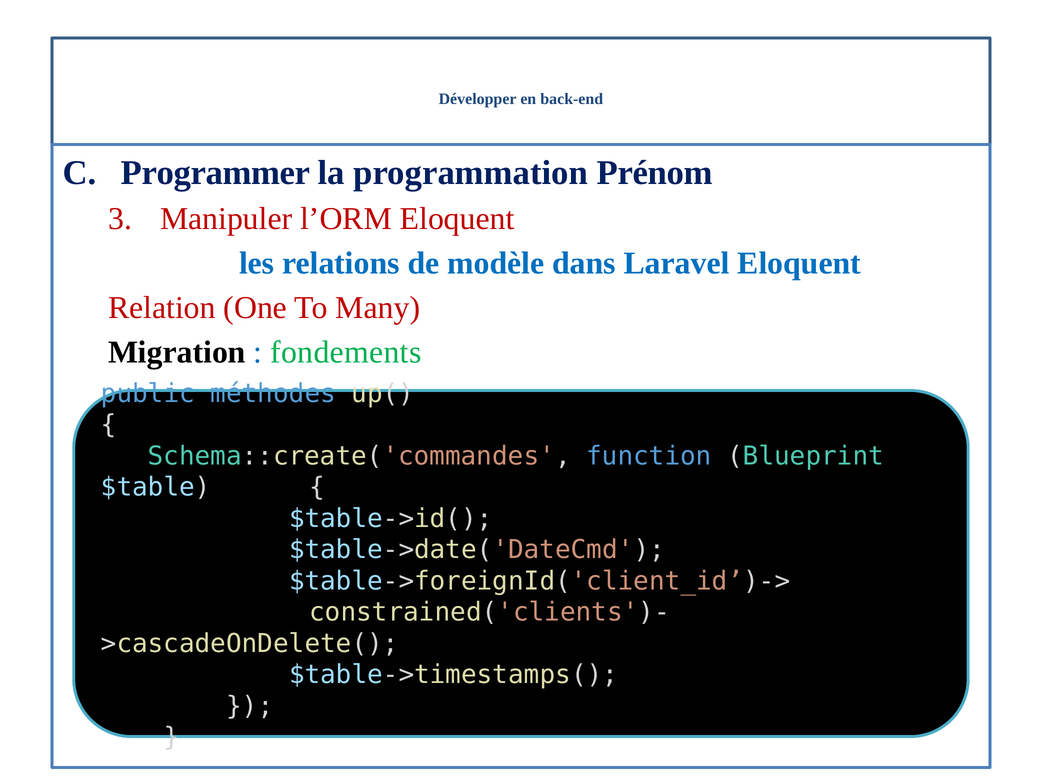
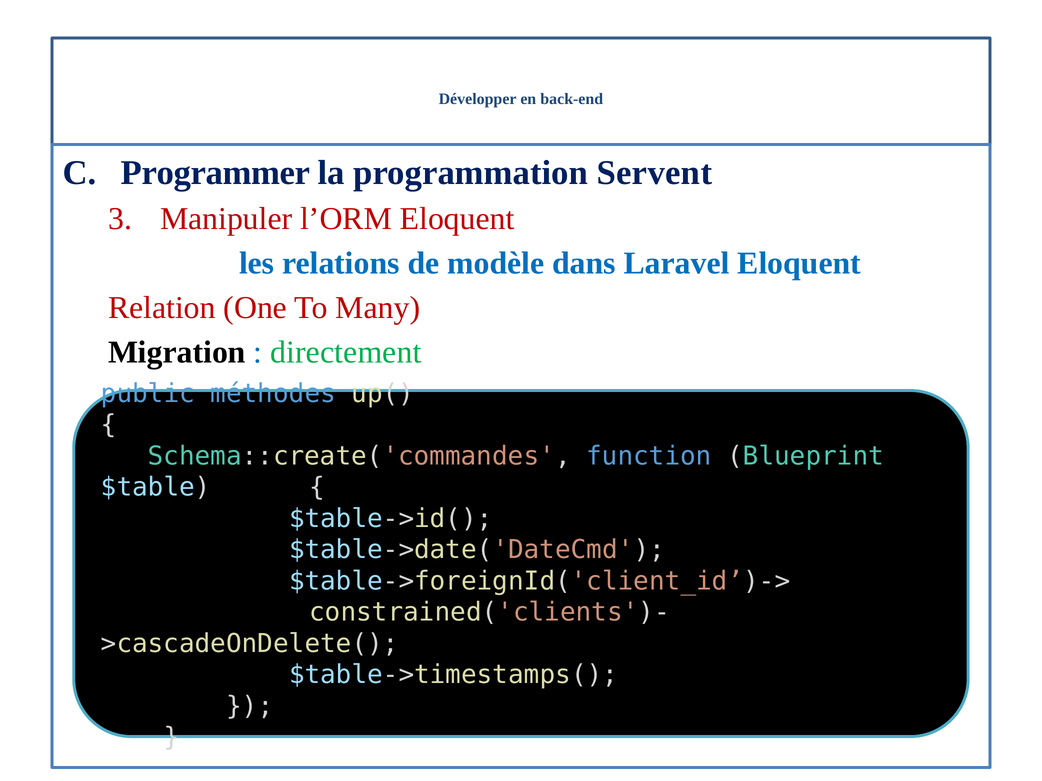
Prénom: Prénom -> Servent (654, 173)
fondements: fondements -> directement (346, 353)
